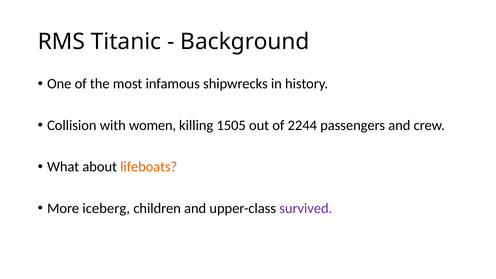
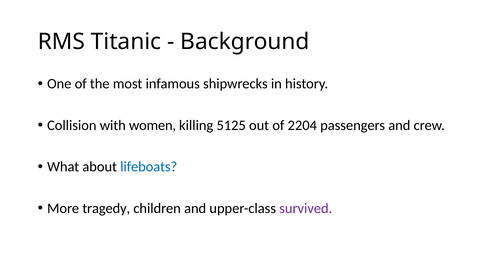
1505: 1505 -> 5125 (231, 125)
2244: 2244 -> 2204 (302, 125)
lifeboats colour: orange -> blue (149, 167)
iceberg: iceberg -> tragedy (106, 208)
